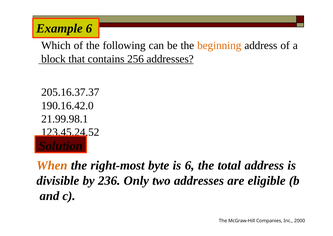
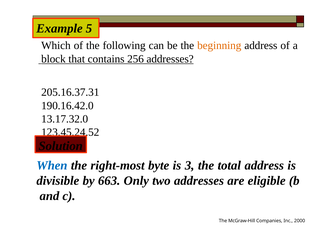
Example 6: 6 -> 5 (89, 28)
205.16.37.37: 205.16.37.37 -> 205.16.37.31 (70, 92)
21.99.98.1: 21.99.98.1 -> 13.17.32.0 (65, 119)
When colour: orange -> blue (52, 165)
is 6: 6 -> 3 (190, 165)
236: 236 -> 663 (109, 180)
